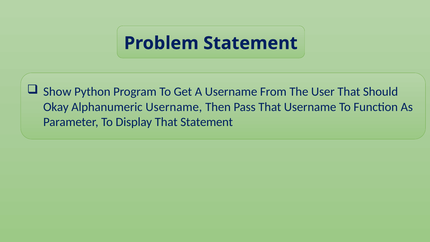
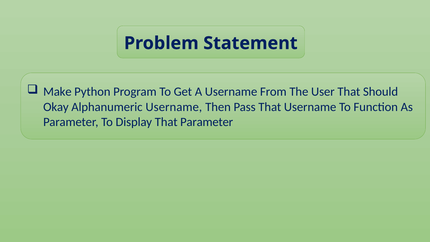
Show: Show -> Make (57, 92)
That Statement: Statement -> Parameter (207, 122)
